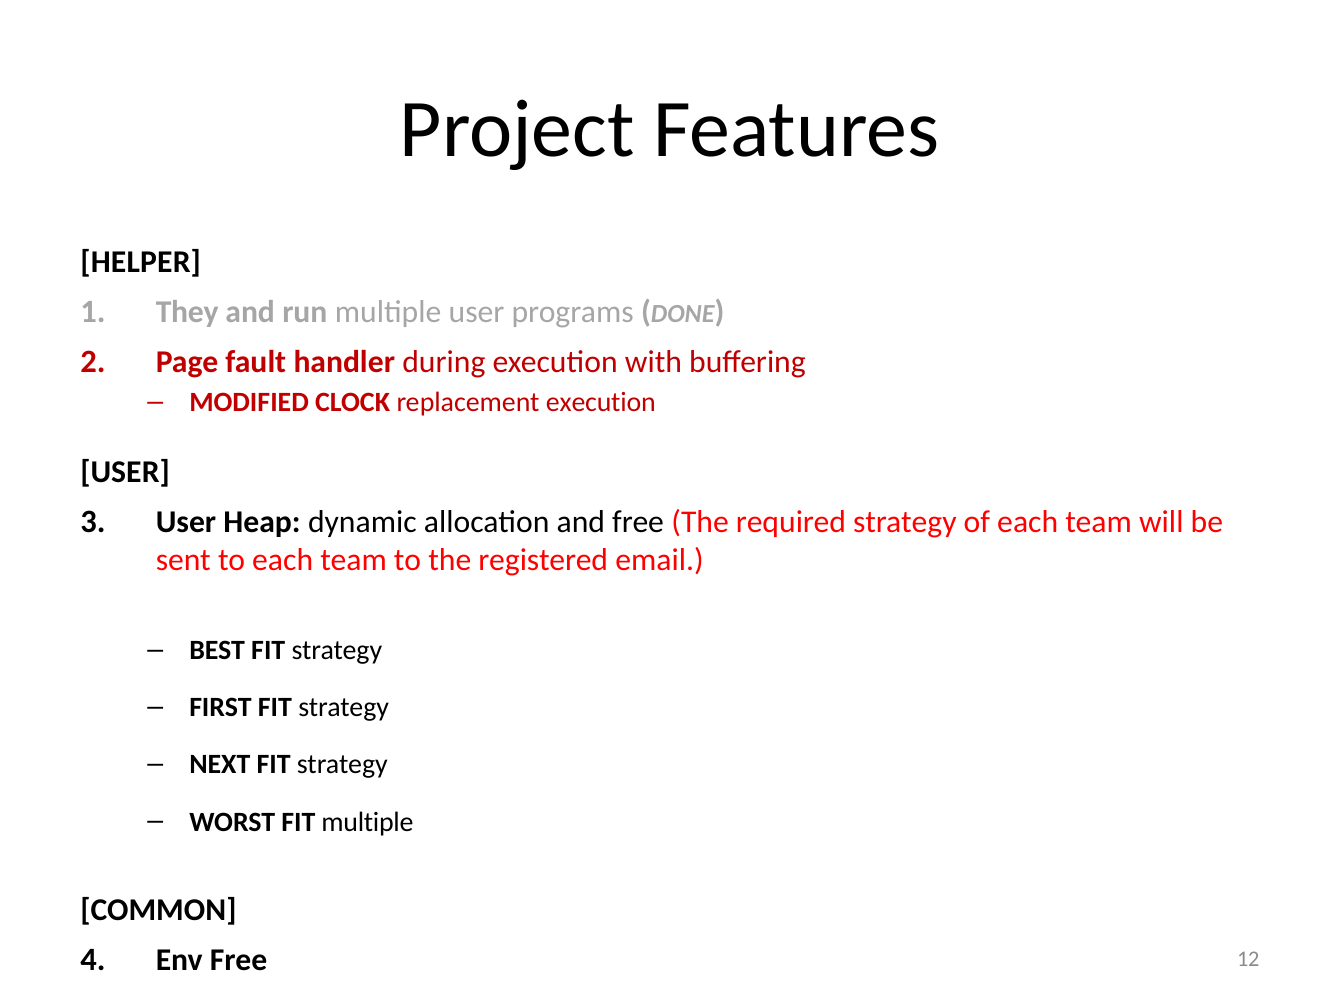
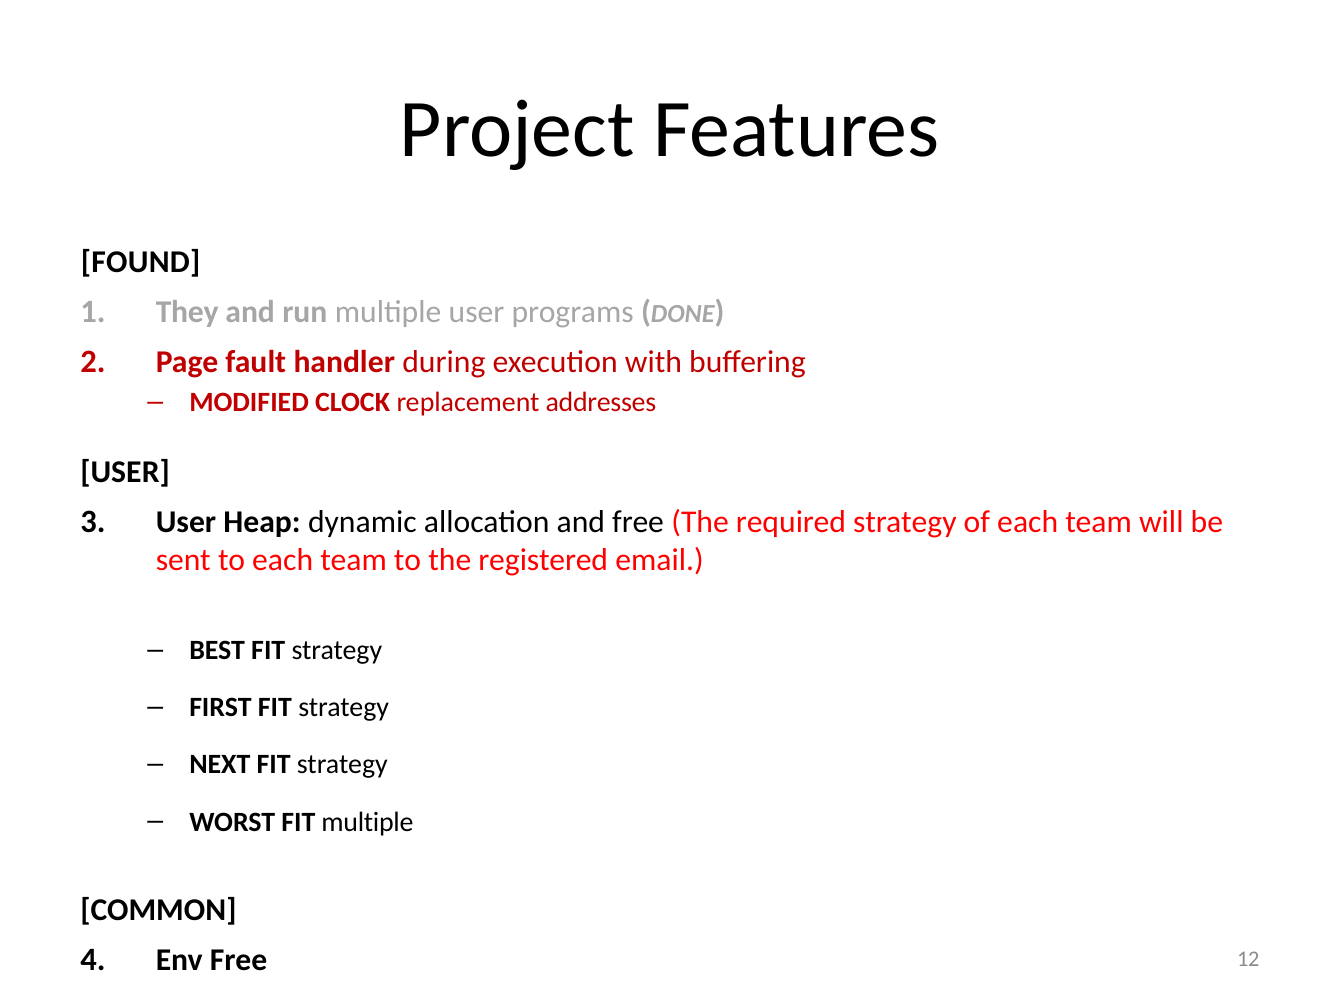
HELPER: HELPER -> FOUND (141, 262)
replacement execution: execution -> addresses (601, 403)
